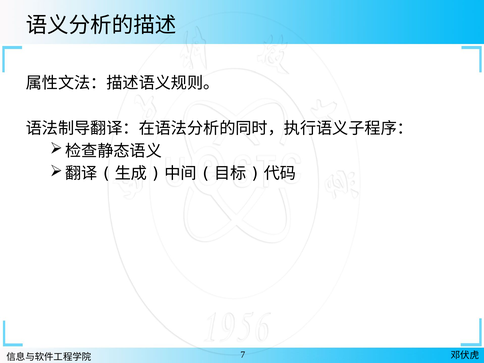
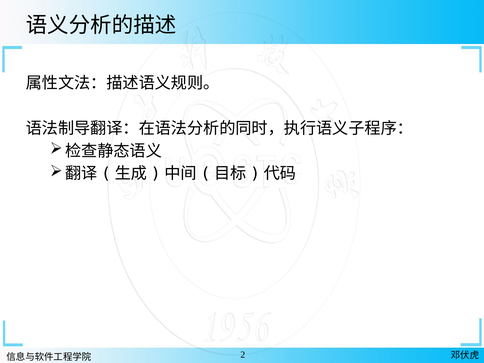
7: 7 -> 2 (243, 355)
